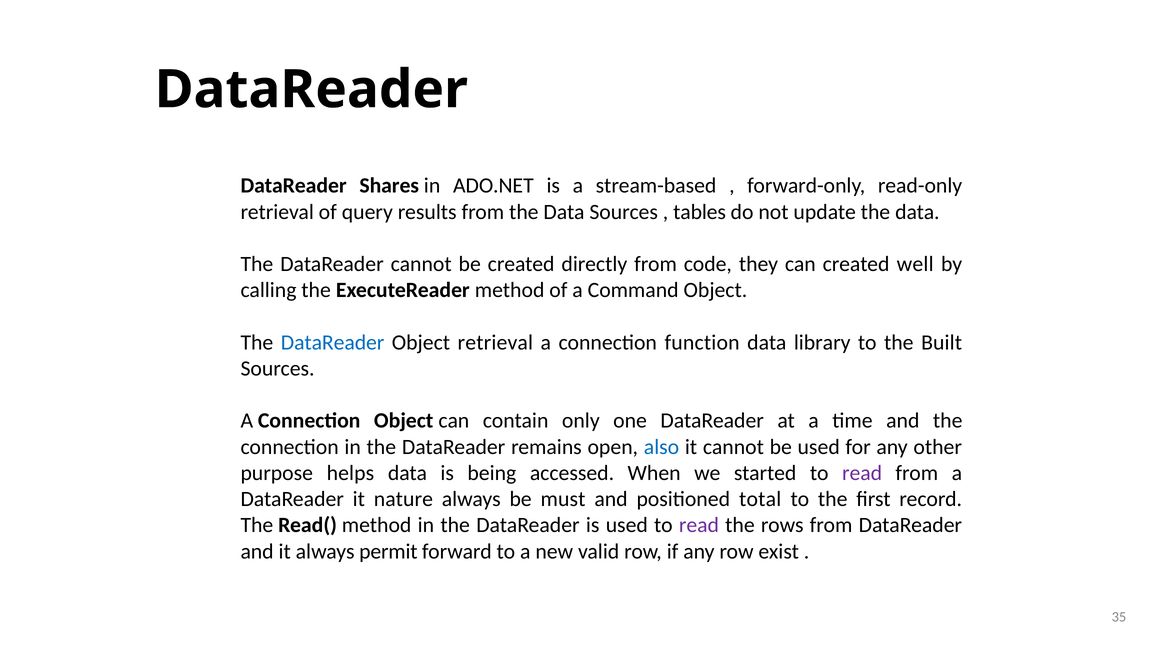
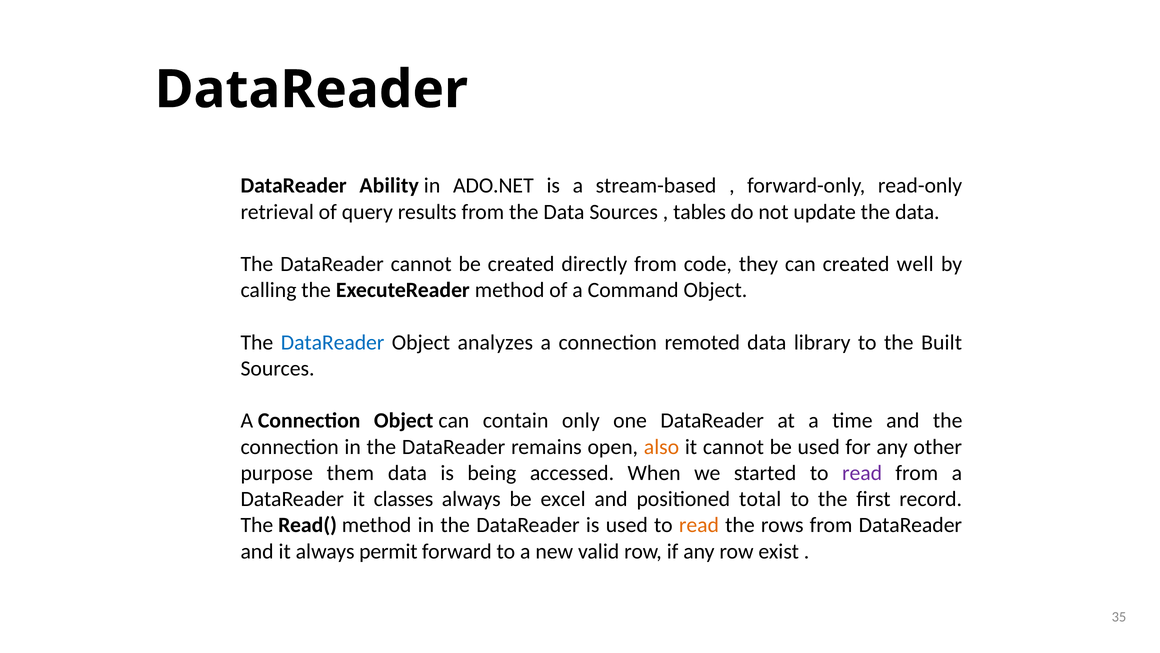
Shares: Shares -> Ability (389, 186)
Object retrieval: retrieval -> analyzes (495, 342)
function: function -> remoted (702, 342)
also colour: blue -> orange (662, 447)
helps: helps -> them (350, 473)
nature: nature -> classes (404, 499)
must: must -> excel (563, 499)
read colour: purple -> orange (699, 525)
